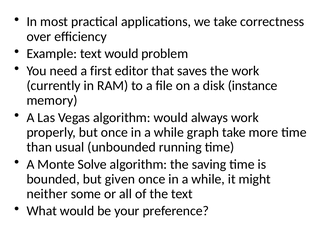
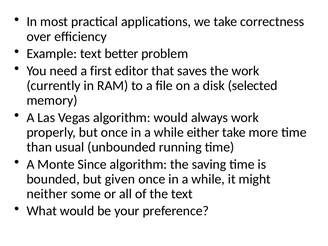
text would: would -> better (121, 54)
instance: instance -> selected (253, 86)
graph: graph -> either (203, 132)
Solve: Solve -> Since (92, 164)
